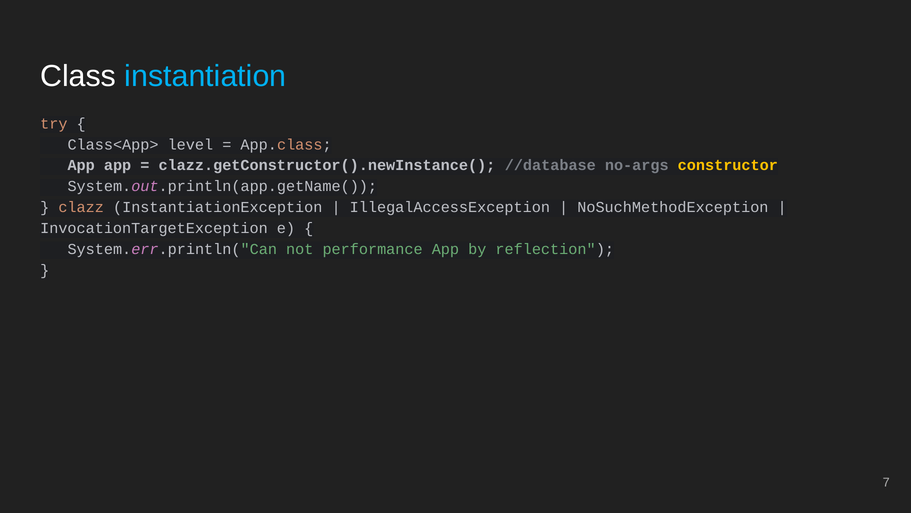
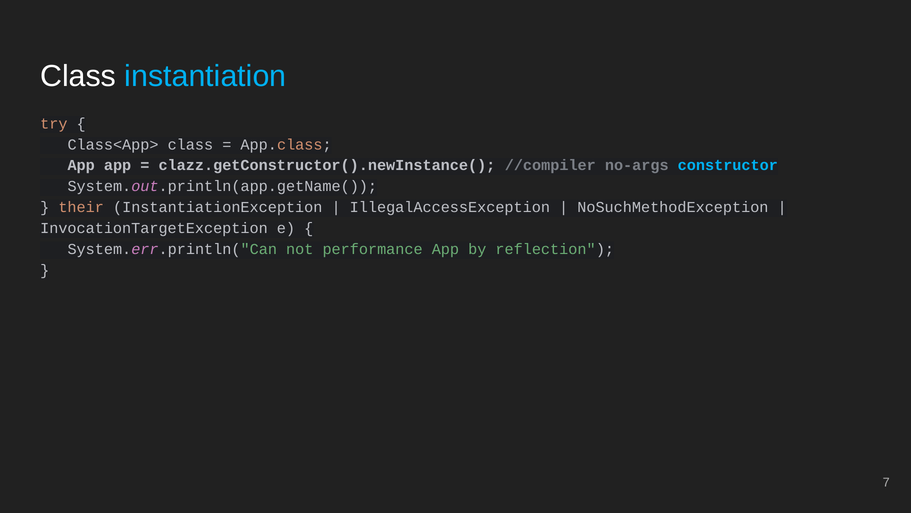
Class<App> level: level -> class (190, 144)
//database: //database -> //compiler (550, 165)
constructor colour: yellow -> light blue (728, 165)
clazz: clazz -> their (81, 207)
